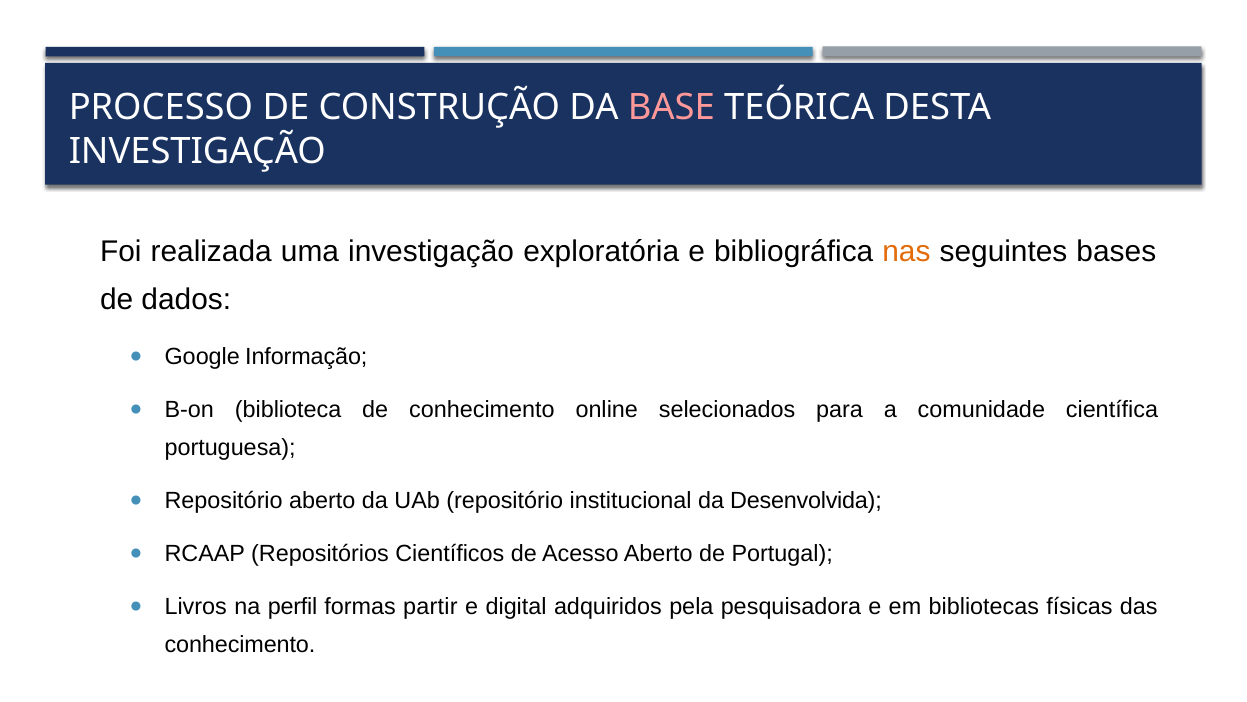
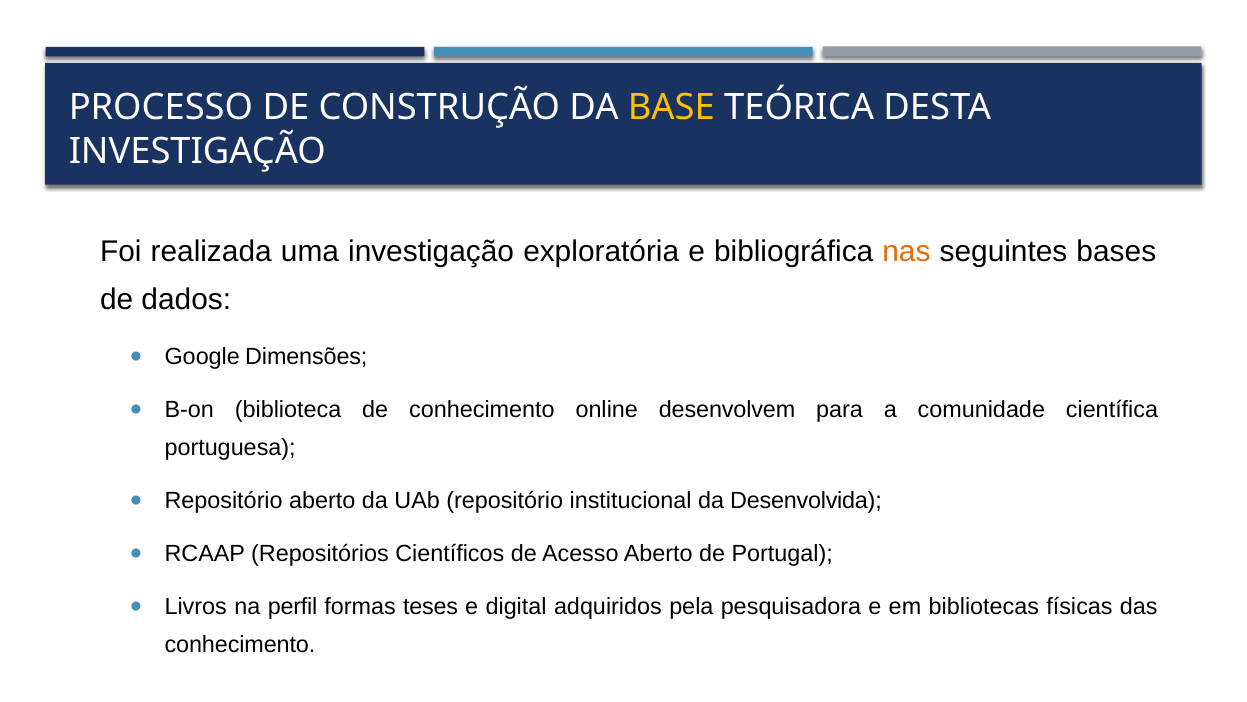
BASE colour: pink -> yellow (671, 108)
Informação: Informação -> Dimensões (306, 356)
selecionados: selecionados -> desenvolvem (727, 409)
partir: partir -> teses (431, 607)
